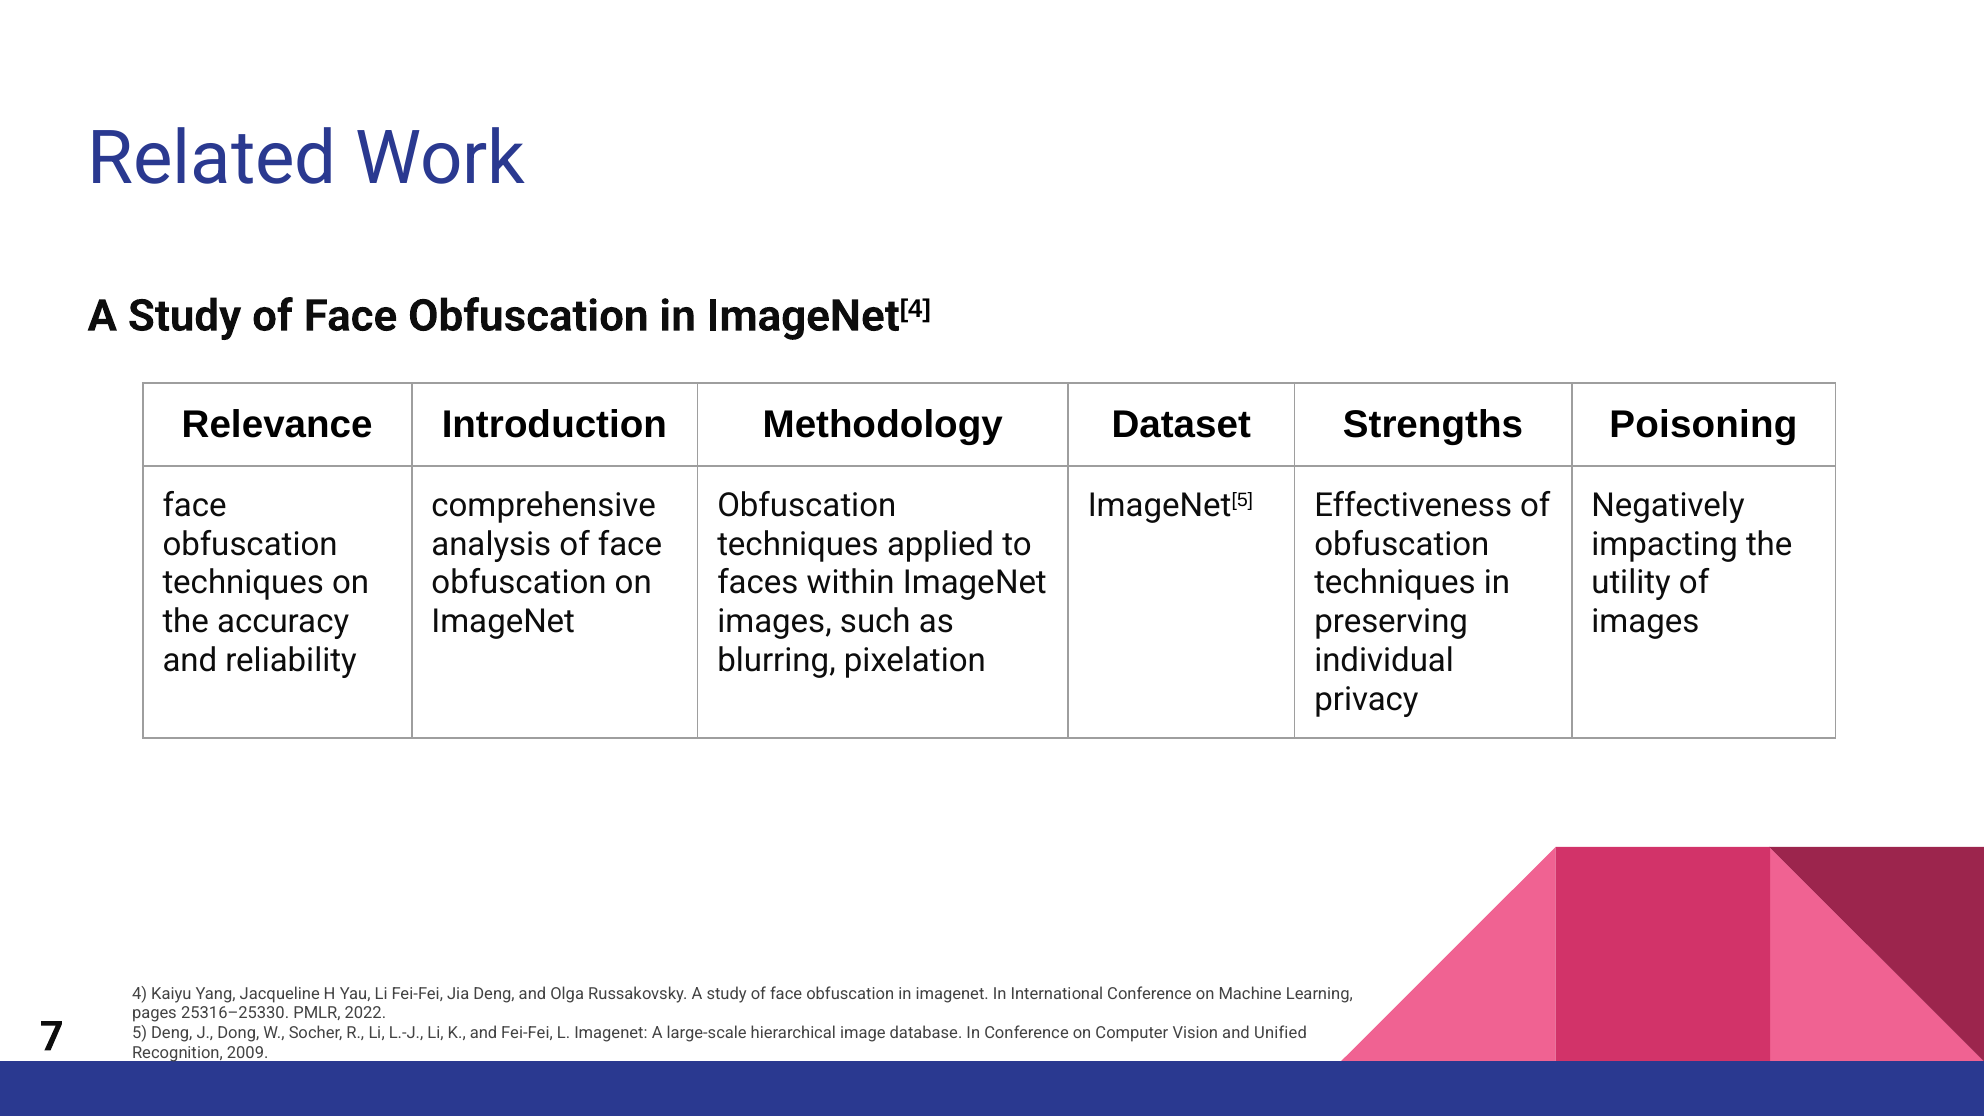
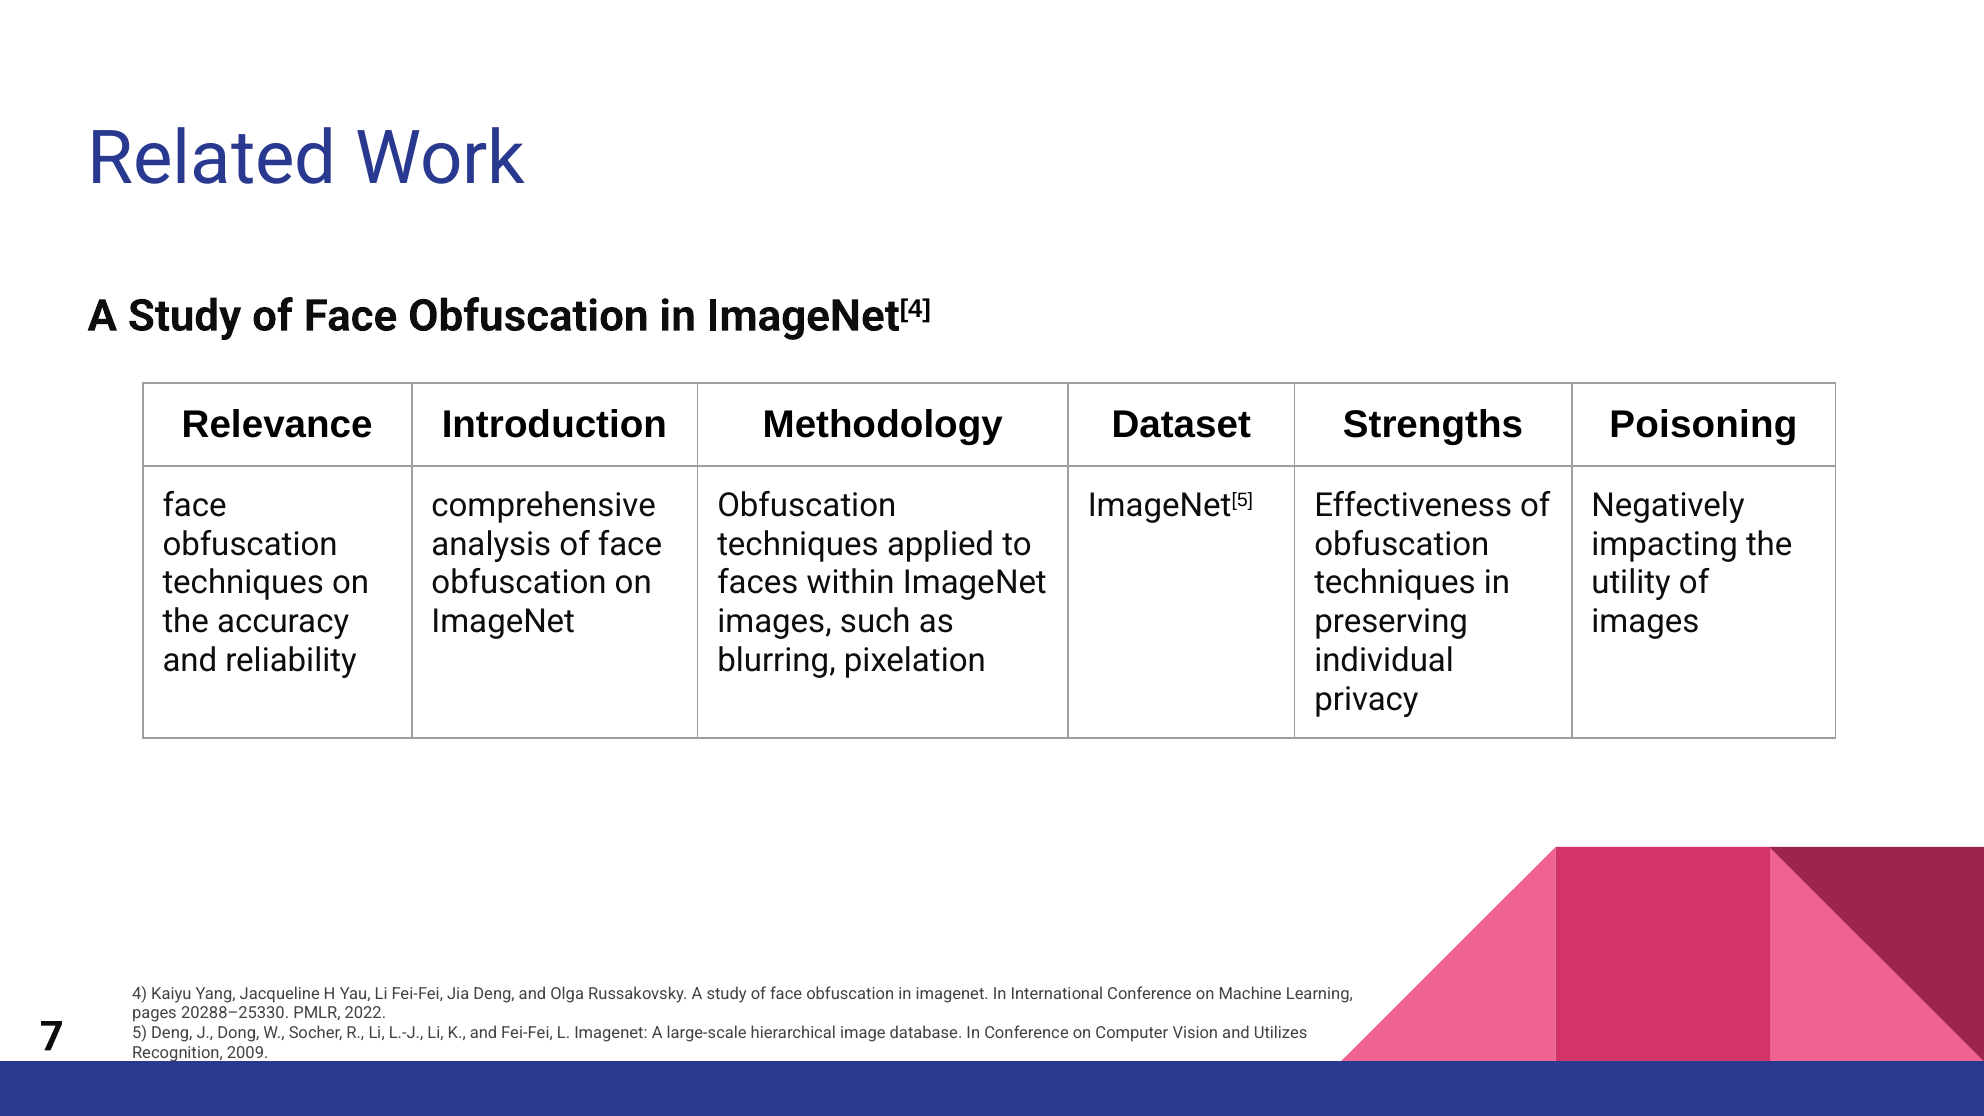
25316–25330: 25316–25330 -> 20288–25330 (235, 1013)
Unified: Unified -> Utilizes (1281, 1033)
